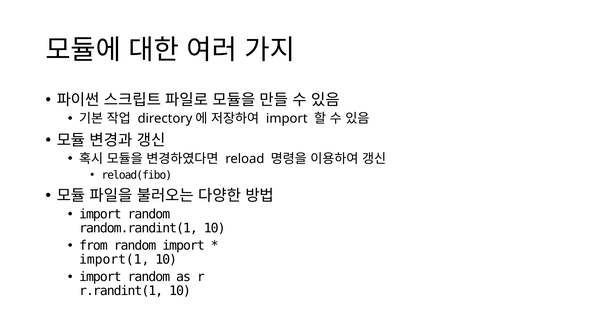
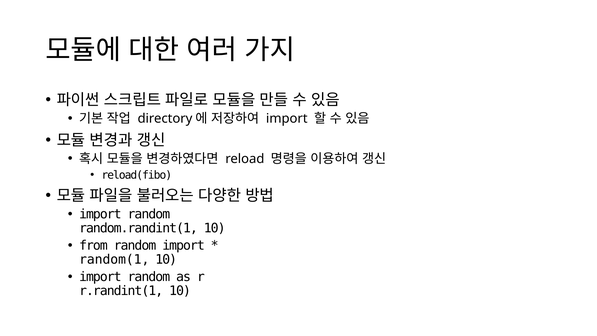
import(1: import(1 -> random(1 (114, 260)
